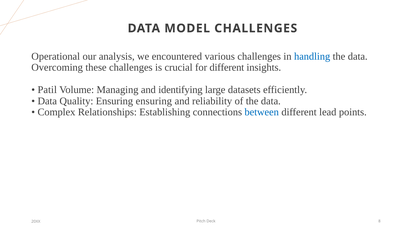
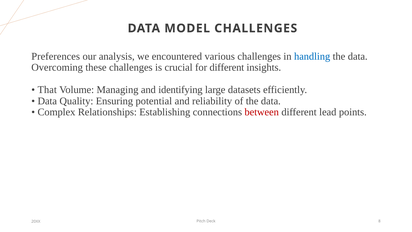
Operational: Operational -> Preferences (56, 56)
Patil: Patil -> That (47, 90)
Ensuring ensuring: ensuring -> potential (154, 101)
between colour: blue -> red (262, 112)
